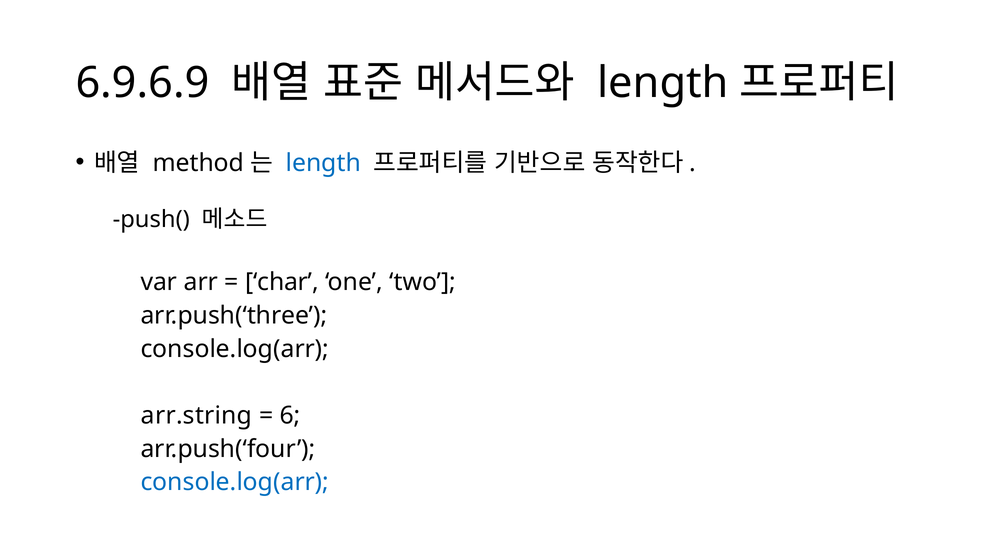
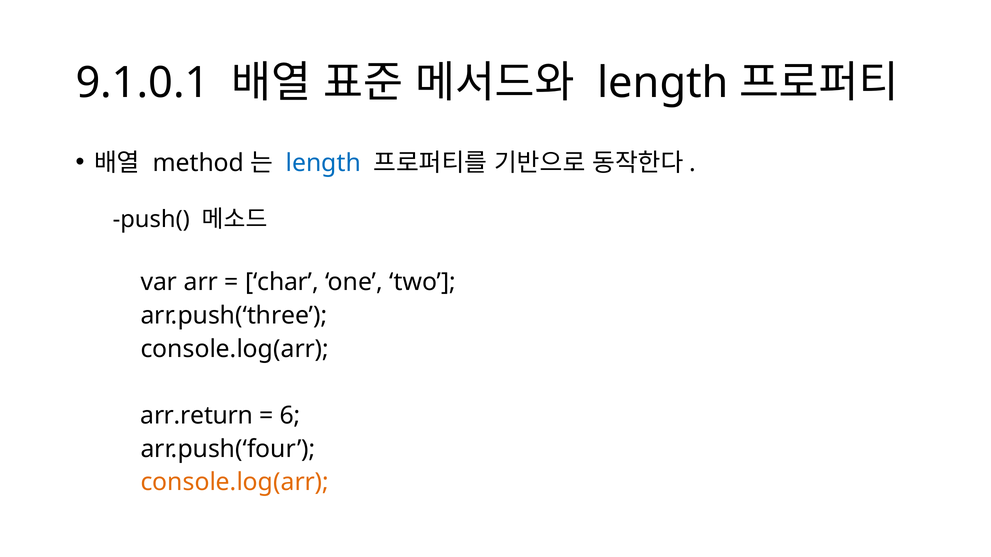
6.9.6.9: 6.9.6.9 -> 9.1.0.1 (143, 83)
arr.string: arr.string -> arr.return (197, 416)
console.log(arr colour: blue -> orange (235, 483)
